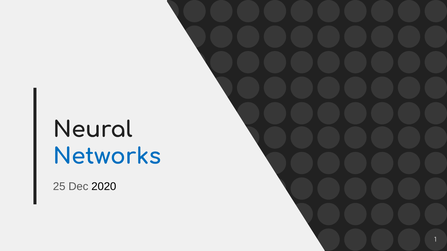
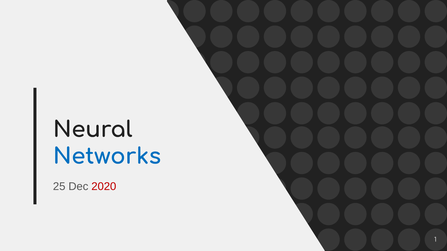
2020 colour: black -> red (104, 187)
